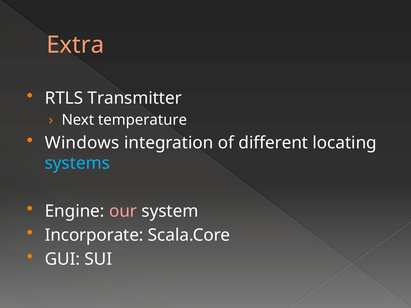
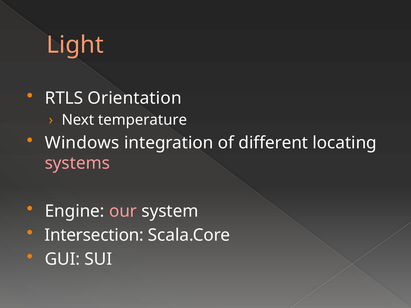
Extra: Extra -> Light (75, 45)
Transmitter: Transmitter -> Orientation (135, 98)
systems colour: light blue -> pink (77, 163)
Incorporate: Incorporate -> Intersection (94, 235)
